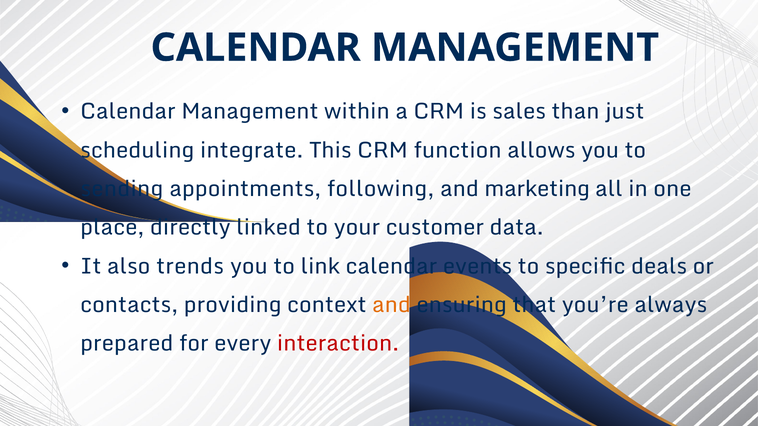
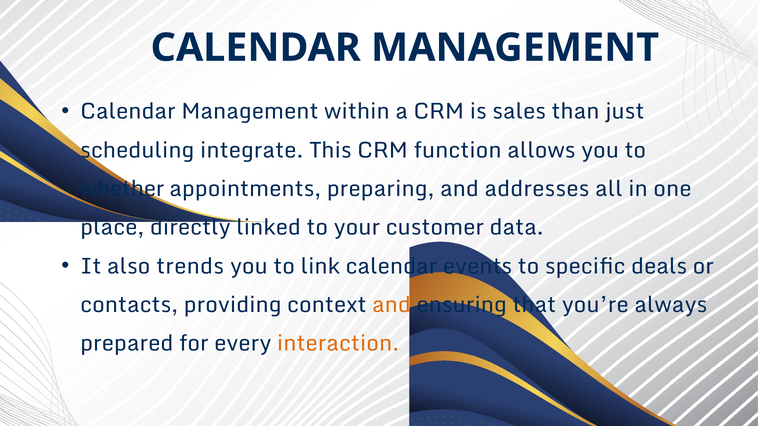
sending: sending -> whether (122, 189)
following: following -> preparing (381, 189)
marketing: marketing -> addresses (537, 189)
interaction colour: red -> orange (338, 344)
